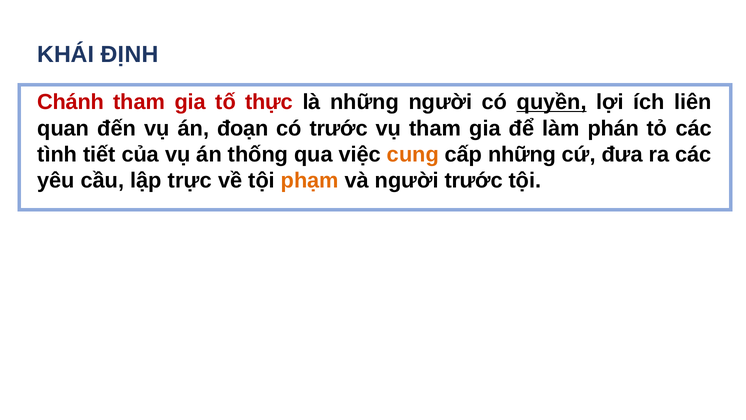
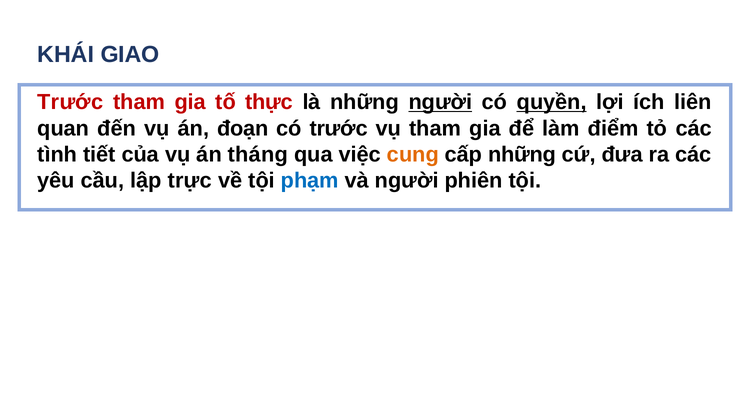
ĐỊNH: ĐỊNH -> GIAO (130, 54)
Chánh: Chánh -> Trước (70, 102)
người underline: none -> present (440, 102)
phán: phán -> điểm (613, 128)
thống: thống -> tháng (258, 154)
phạm colour: orange -> blue (310, 180)
người trước: trước -> phiên (474, 180)
